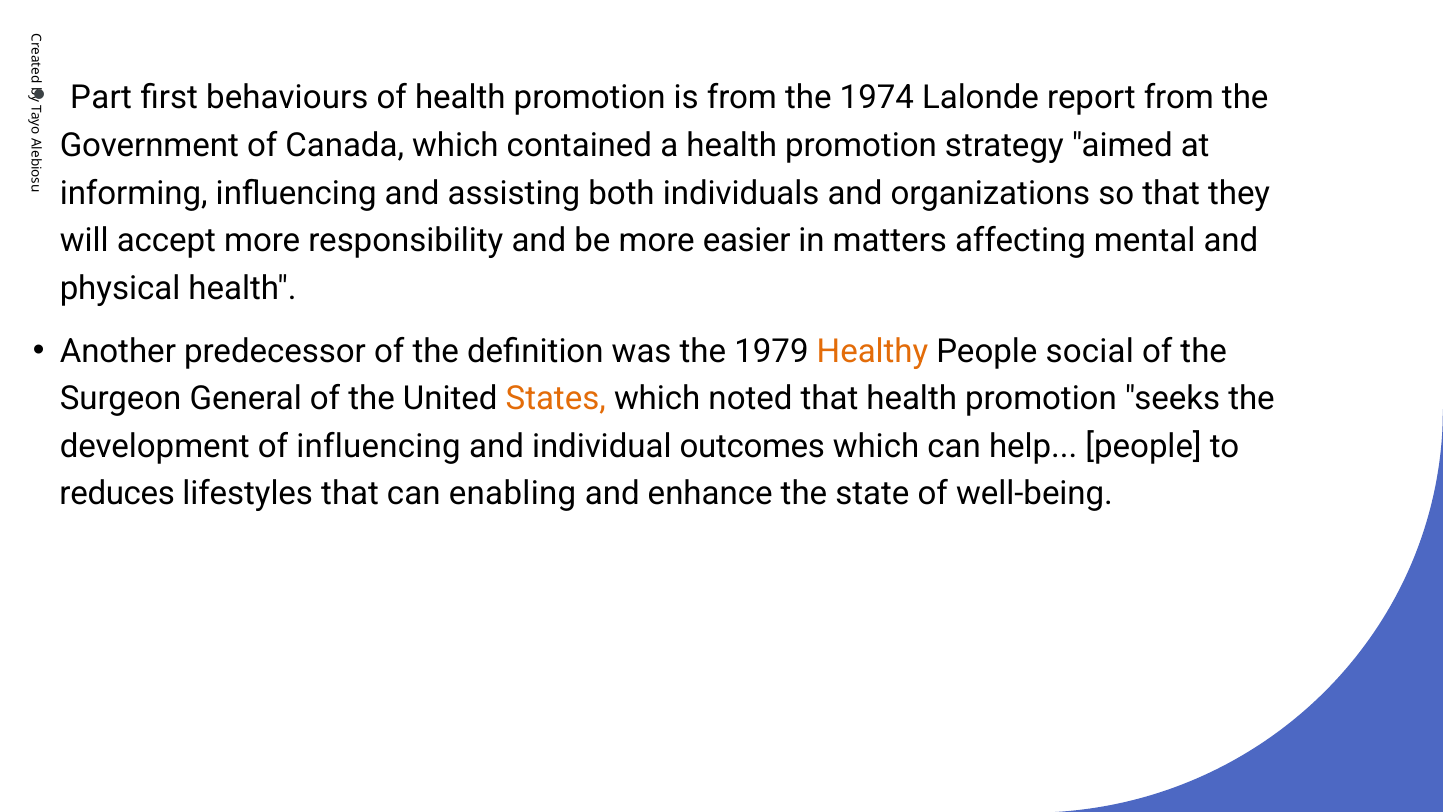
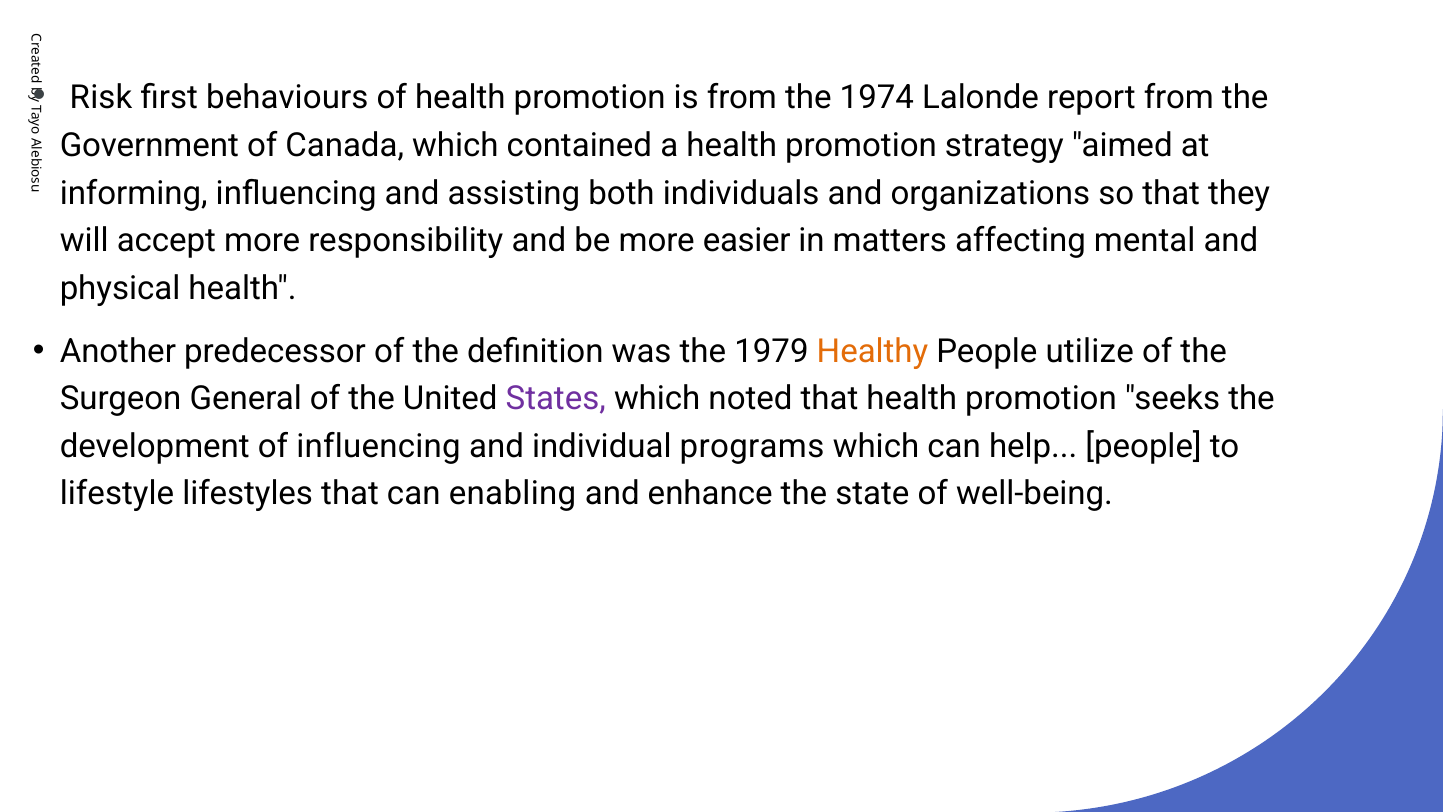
Part: Part -> Risk (101, 98)
social: social -> utilize (1090, 351)
States colour: orange -> purple (556, 399)
outcomes: outcomes -> programs (752, 446)
reduces: reduces -> lifestyle (117, 494)
